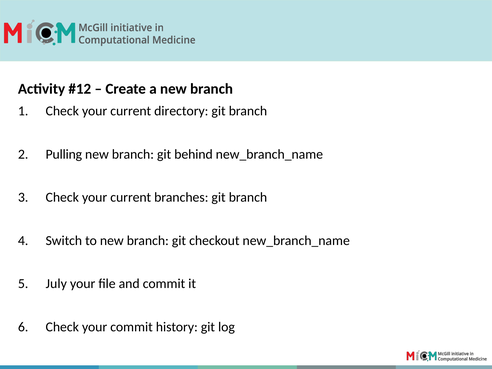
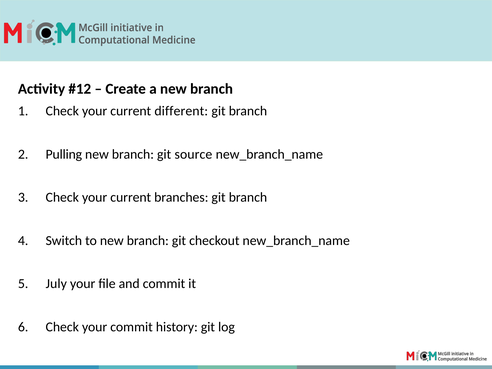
directory: directory -> different (181, 111)
behind: behind -> source (193, 154)
